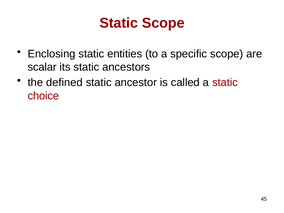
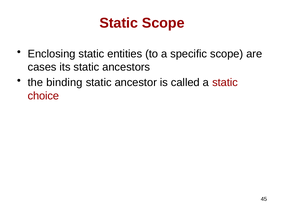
scalar: scalar -> cases (42, 67)
defined: defined -> binding (64, 83)
